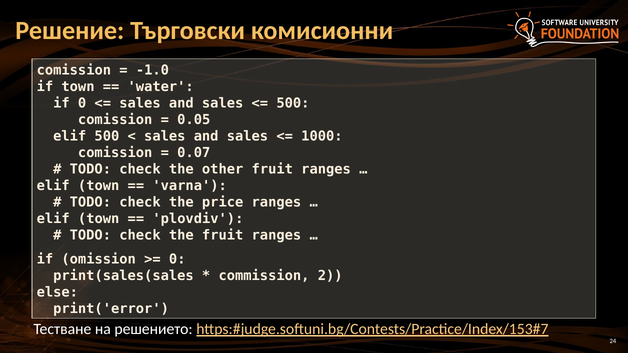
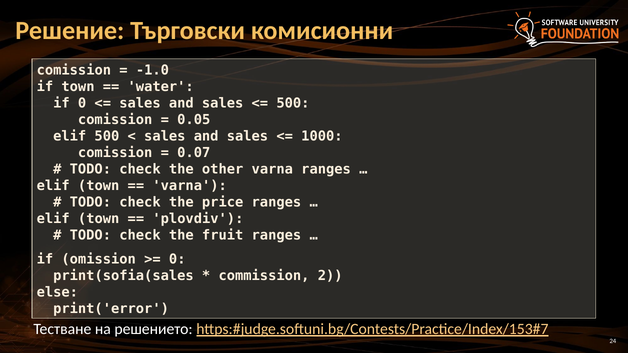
other fruit: fruit -> varna (272, 169)
print(sales(sales: print(sales(sales -> print(sofia(sales (123, 276)
